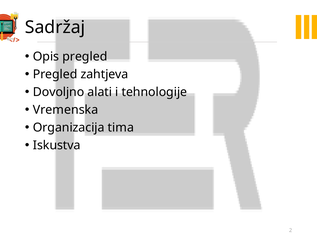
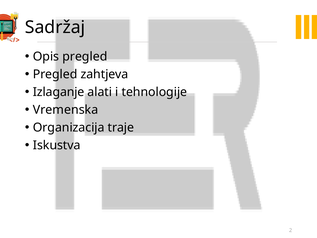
Dovoljno: Dovoljno -> Izlaganje (59, 92)
tima: tima -> traje (121, 127)
